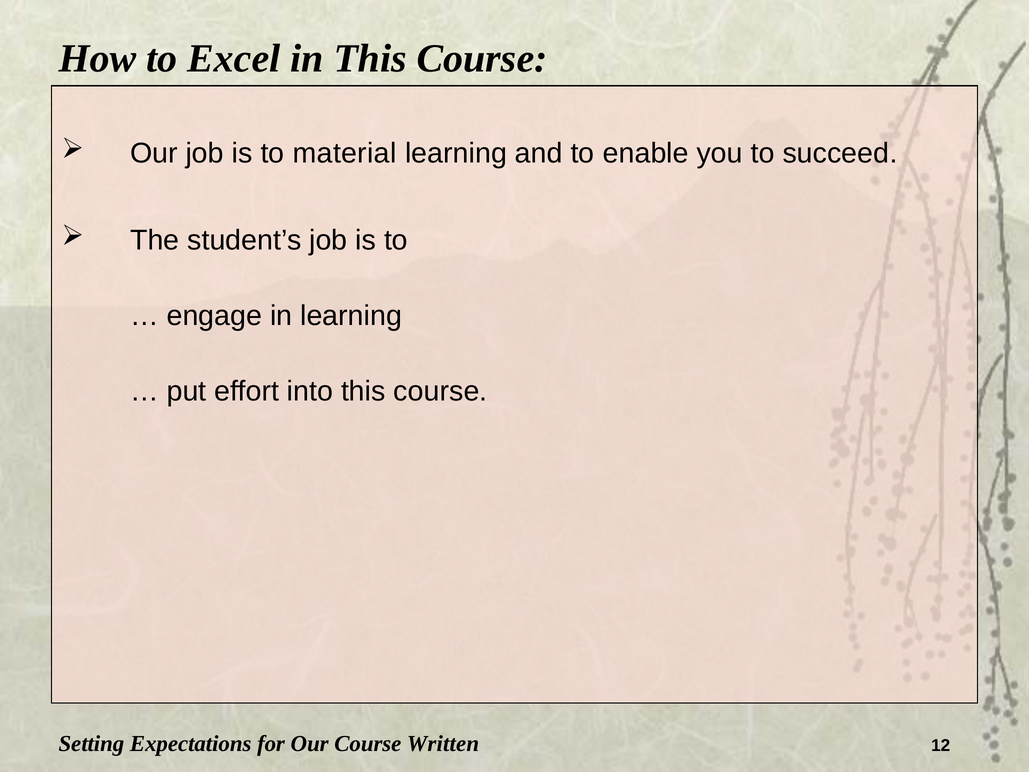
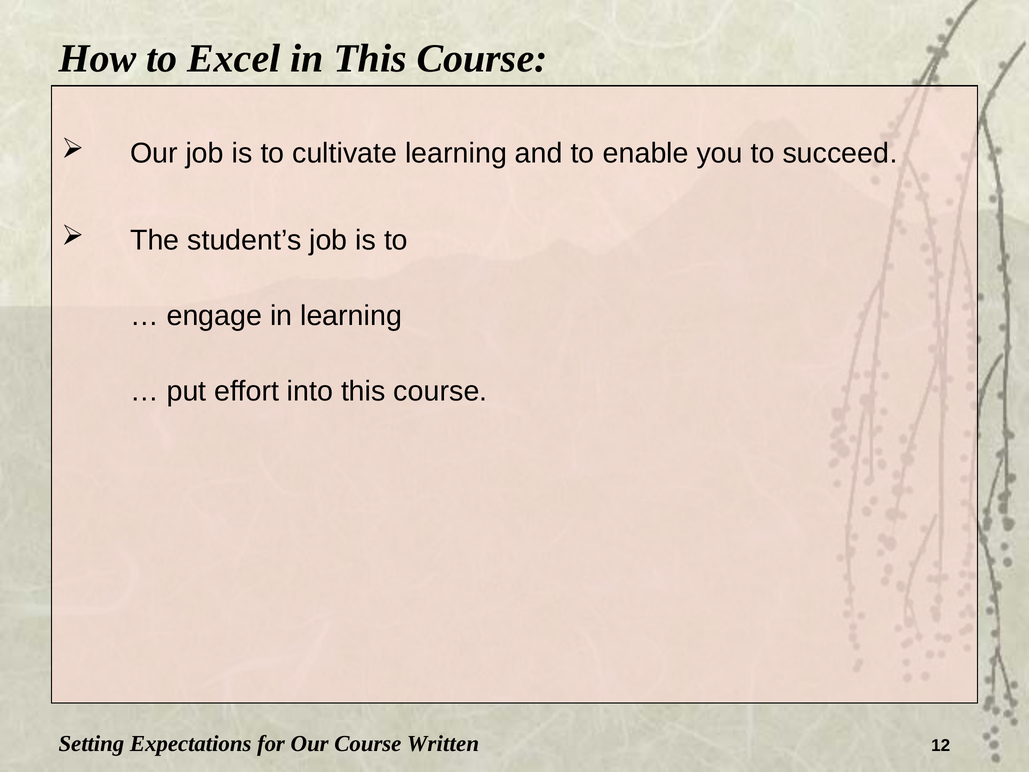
material: material -> cultivate (345, 153)
